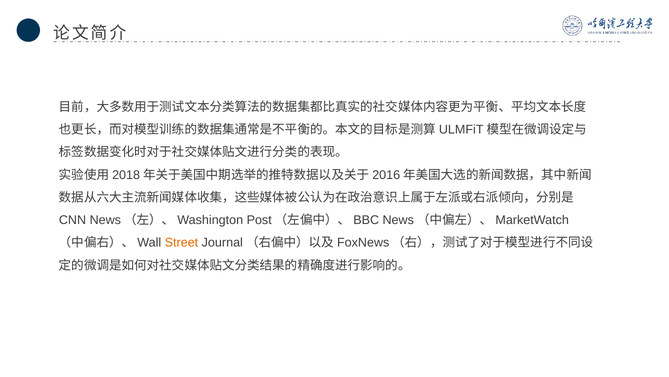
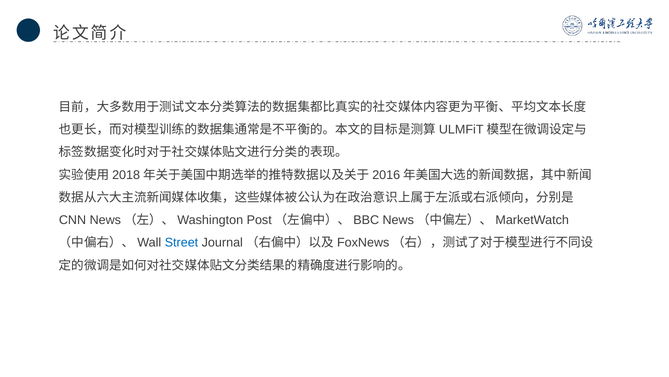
Street colour: orange -> blue (181, 242)
